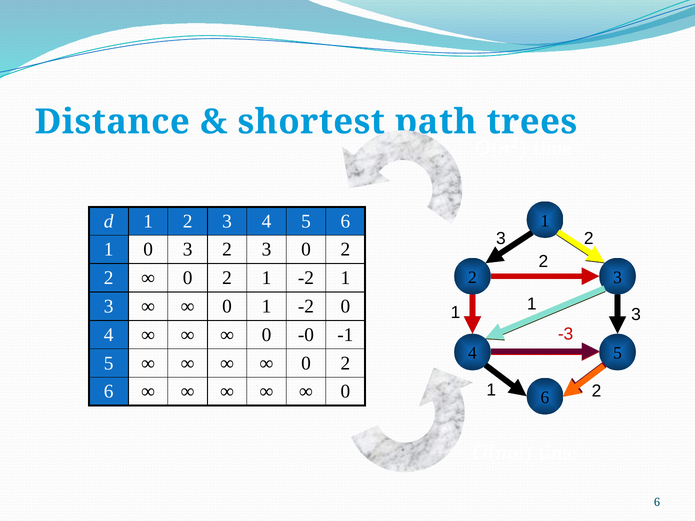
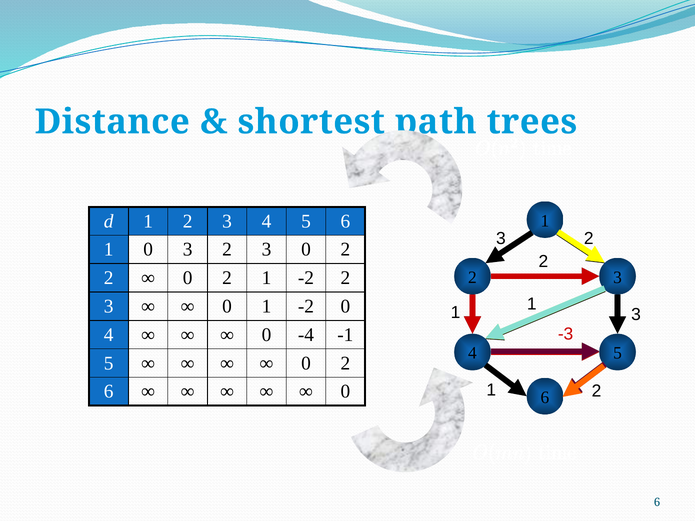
-2 1: 1 -> 2 (345, 278)
-0: -0 -> -4 (306, 335)
